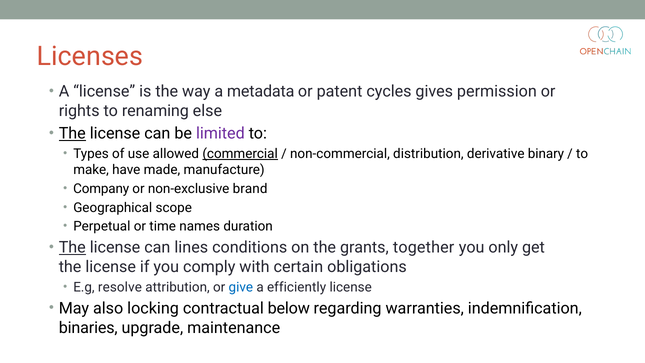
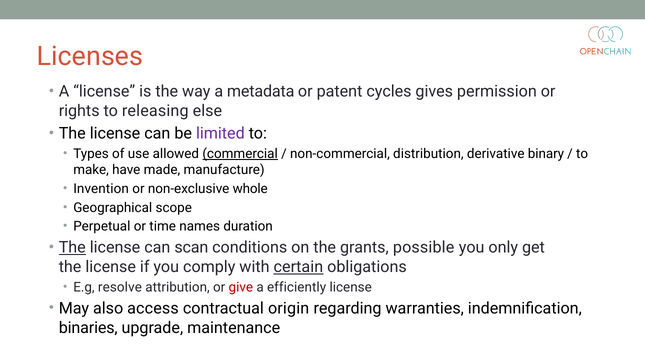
renaming: renaming -> releasing (155, 111)
The underline: present -> none (72, 133)
Company: Company -> Invention (101, 189)
brand: brand -> whole (250, 189)
lines: lines -> scan (191, 247)
together: together -> possible (424, 247)
certain underline: none -> present (298, 267)
give colour: blue -> red (241, 287)
locking: locking -> access (153, 308)
below: below -> origin (289, 308)
